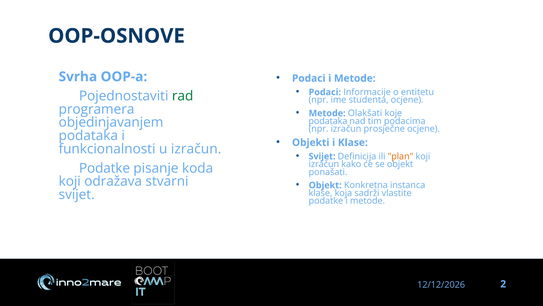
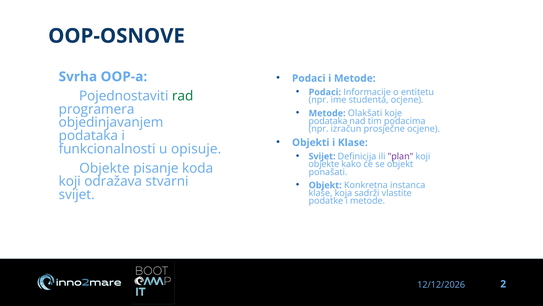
u izračun: izračun -> opisuje (196, 149)
plan colour: orange -> purple (400, 156)
izračun: izračun -> objekte (324, 164)
Podatke: Podatke -> Objekte (104, 168)
